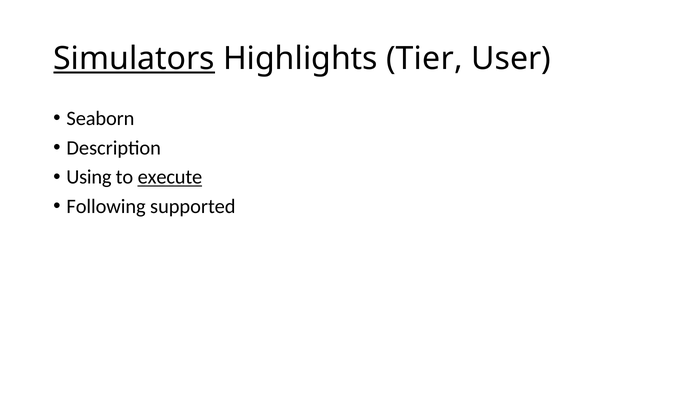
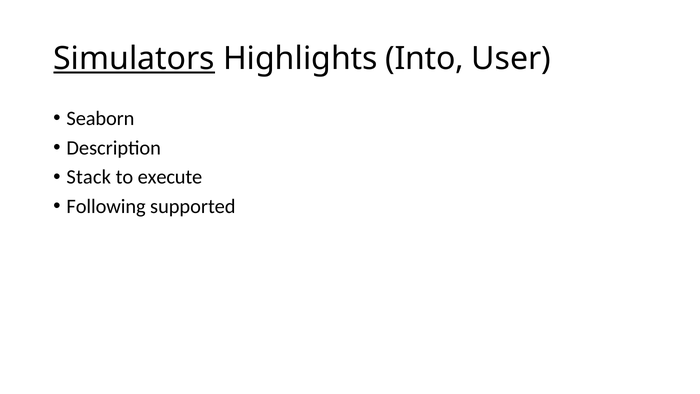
Tier: Tier -> Into (425, 59)
Using: Using -> Stack (89, 177)
execute underline: present -> none (170, 177)
